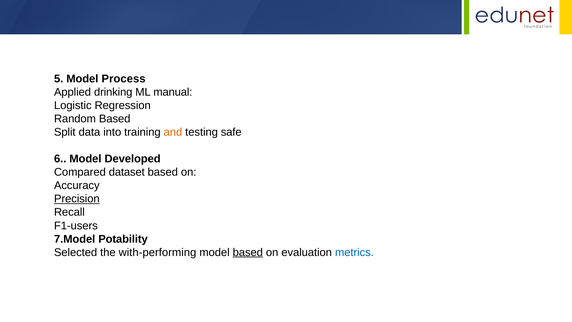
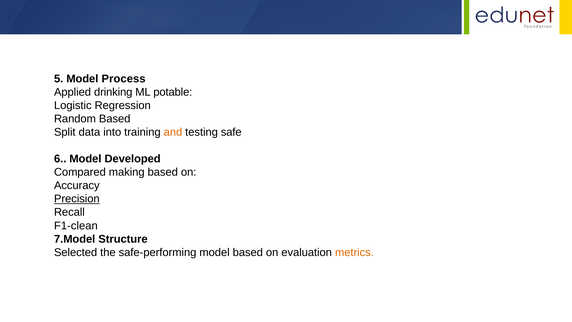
manual: manual -> potable (173, 92)
dataset: dataset -> making (127, 172)
F1-users: F1-users -> F1-clean (76, 225)
Potability: Potability -> Structure (123, 239)
with-performing: with-performing -> safe-performing (158, 252)
based underline: present -> none (248, 252)
metrics colour: blue -> orange (354, 252)
